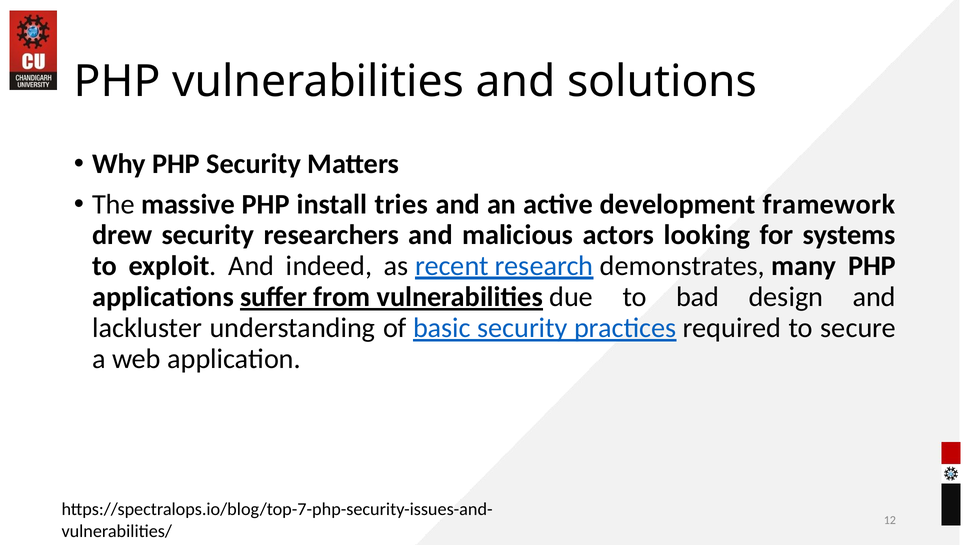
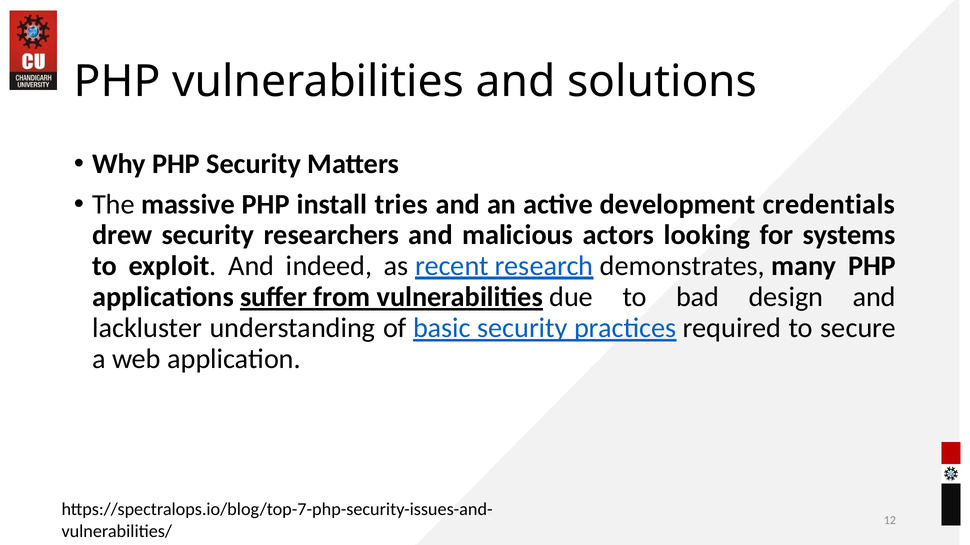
framework: framework -> credentials (829, 205)
